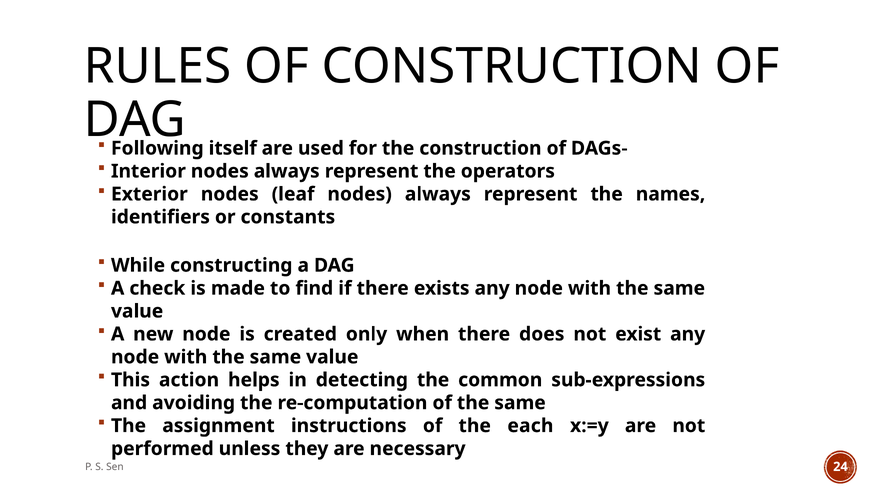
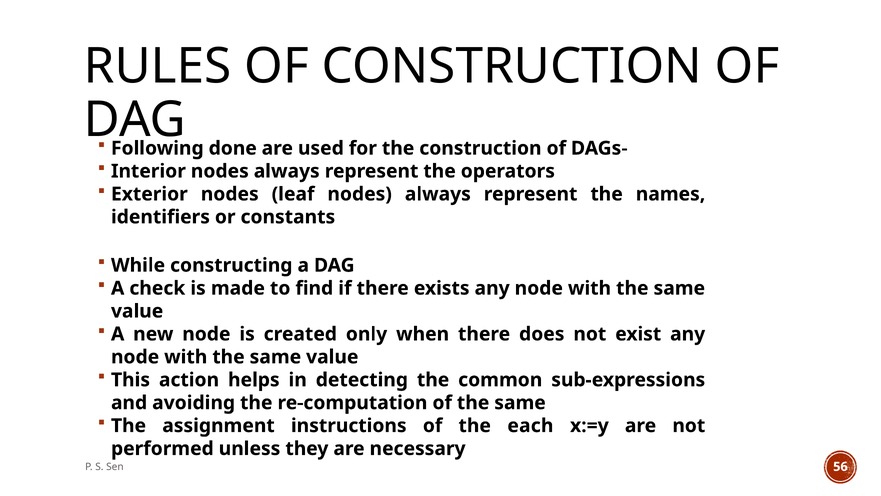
itself: itself -> done (233, 148)
24: 24 -> 56 (840, 466)
